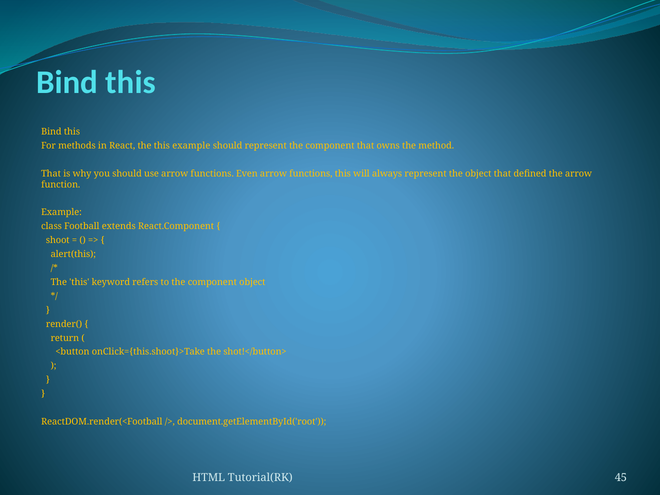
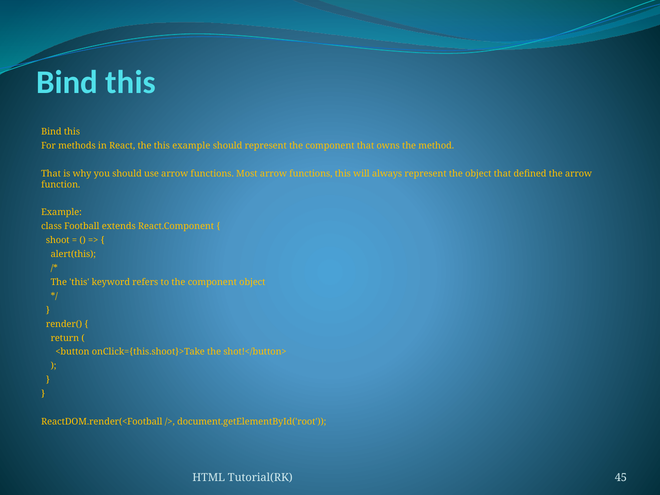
Even: Even -> Most (247, 173)
